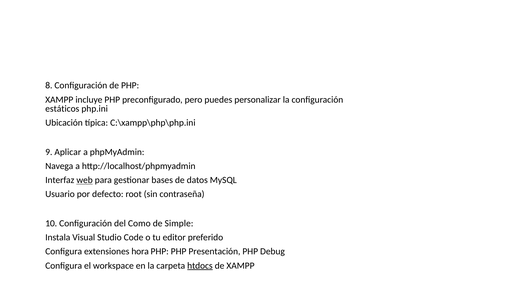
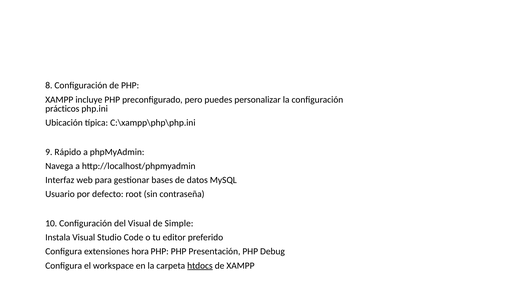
estáticos: estáticos -> prácticos (62, 109)
Aplicar: Aplicar -> Rápido (68, 152)
web underline: present -> none (85, 180)
del Como: Como -> Visual (139, 223)
